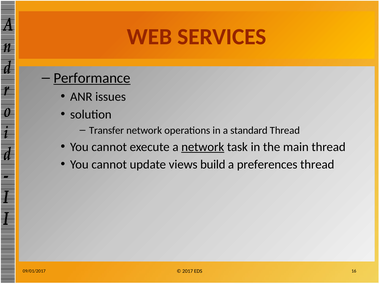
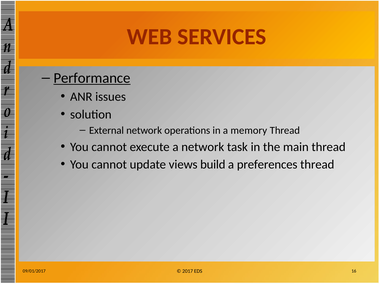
Transfer: Transfer -> External (106, 130)
standard: standard -> memory (249, 130)
network underline: present -> none (203, 147)
